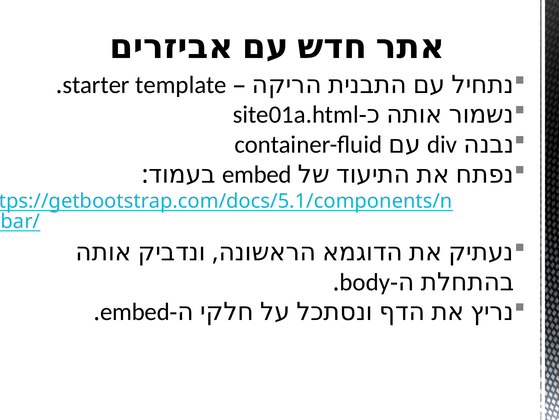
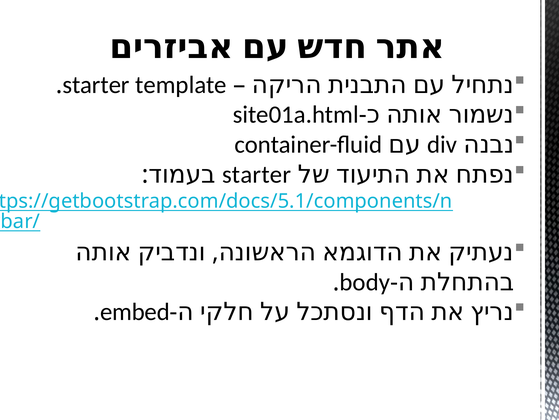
embed: embed -> starter (257, 174)
